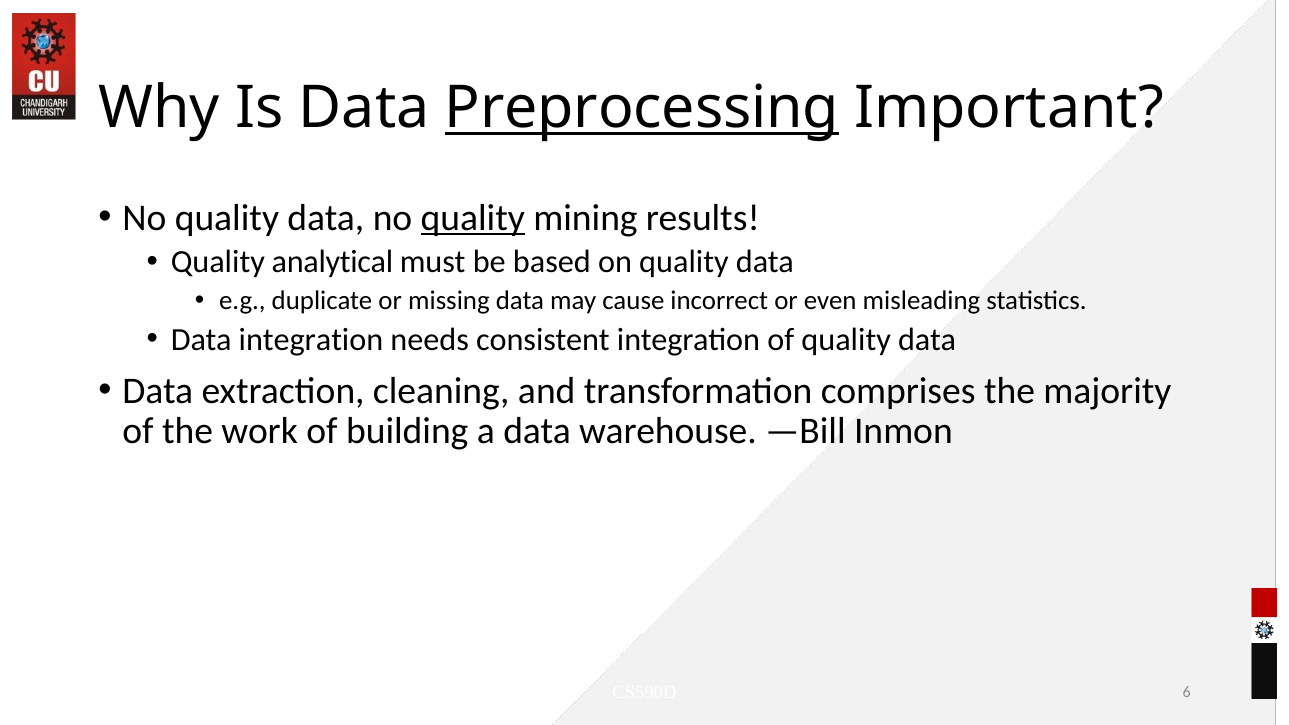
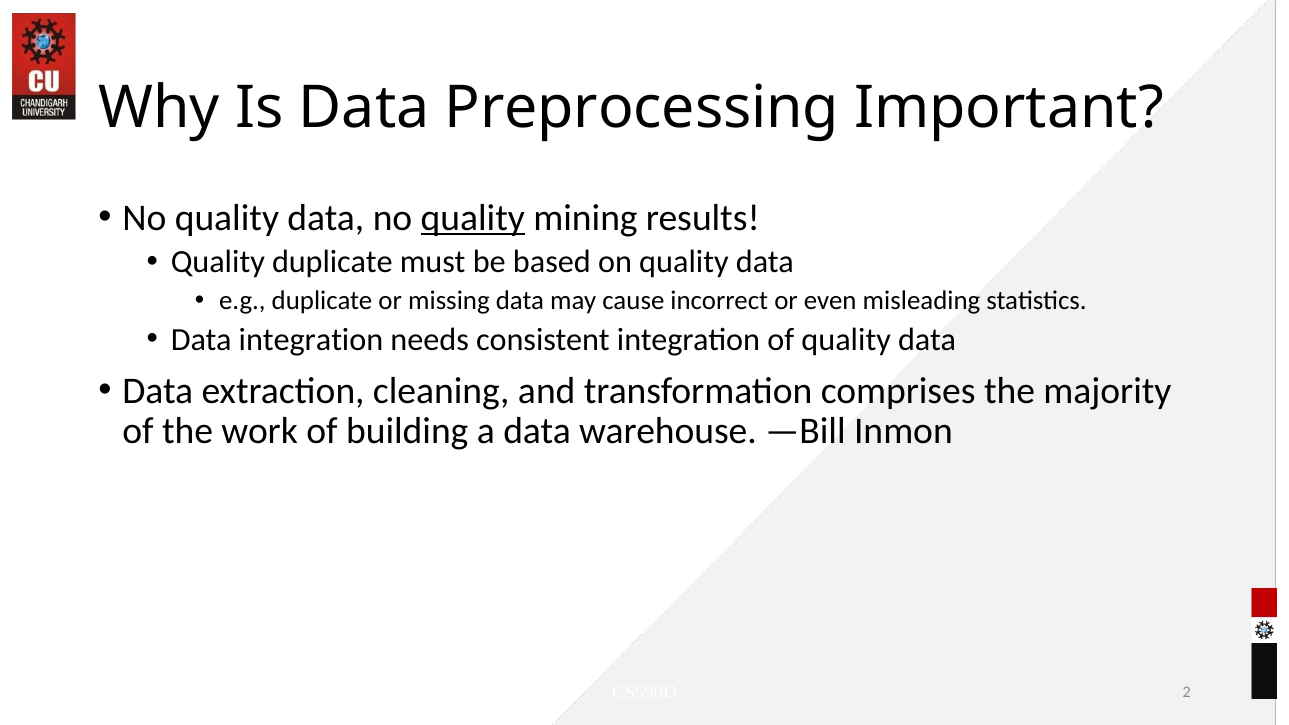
Preprocessing underline: present -> none (642, 108)
Quality analytical: analytical -> duplicate (332, 262)
6: 6 -> 2 (1187, 692)
